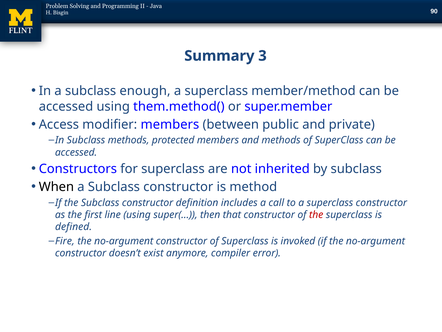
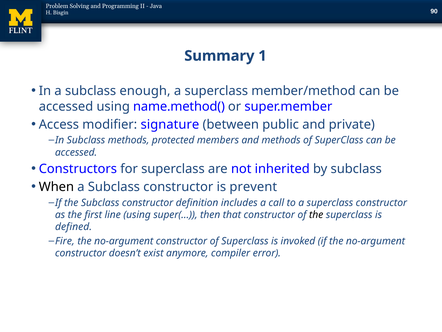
3: 3 -> 1 (262, 56)
them.method(: them.method( -> name.method( (179, 106)
modifier members: members -> signature (170, 124)
method: method -> prevent (253, 187)
the colour: red -> black (316, 215)
